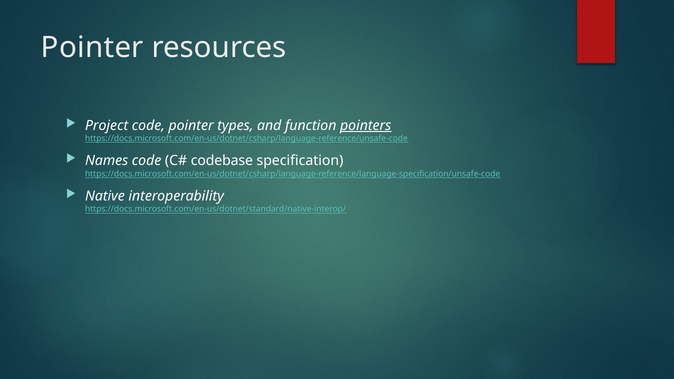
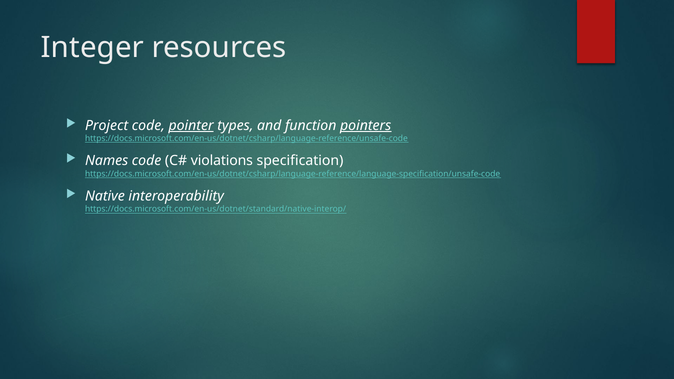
Pointer: Pointer -> Integer (92, 47)
pointer underline: none -> present (191, 125)
codebase: codebase -> violations (222, 161)
